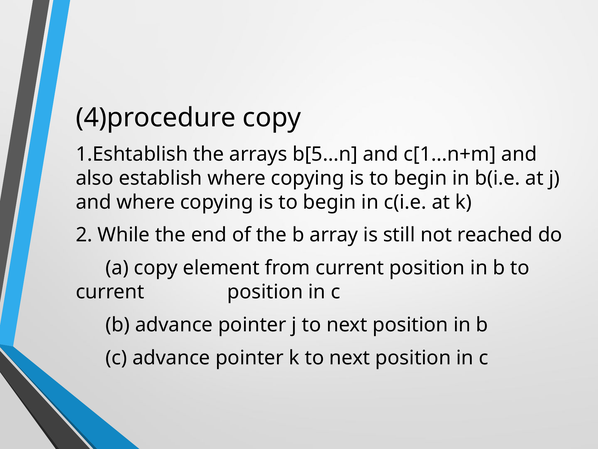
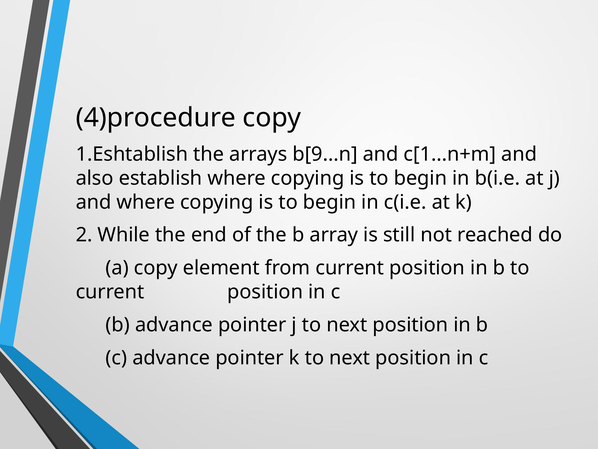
b[5...n: b[5...n -> b[9...n (325, 154)
